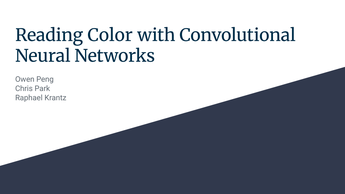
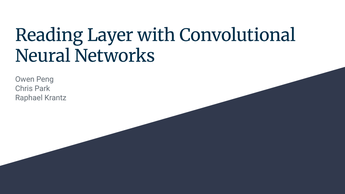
Color: Color -> Layer (110, 35)
